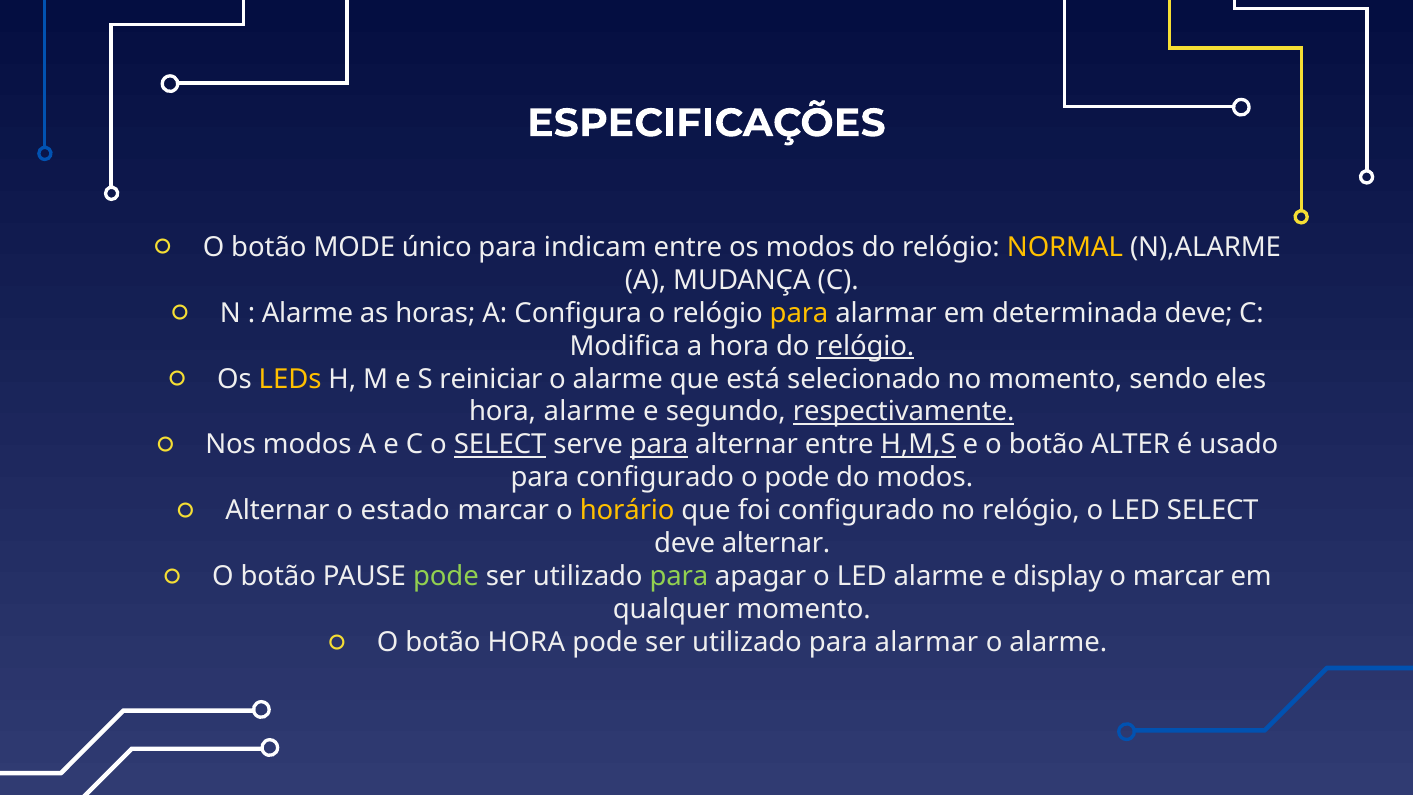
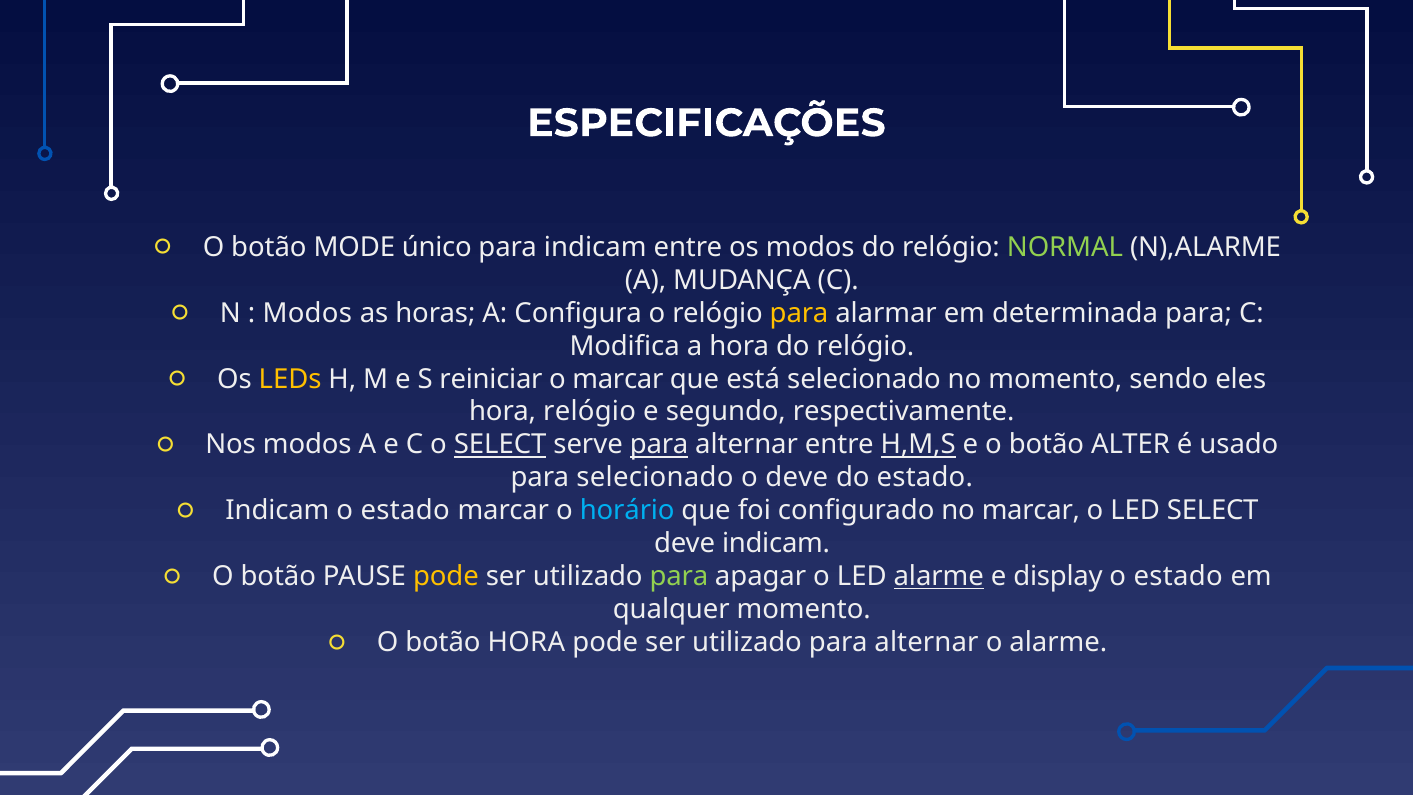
NORMAL colour: yellow -> light green (1065, 247)
Alarme: Alarme -> Modos (307, 313)
determinada deve: deve -> para (1199, 313)
relógio underline: present -> none (865, 346)
alarme: alarme -> marcar (618, 379)
hora alarme: alarme -> relógio (590, 412)
respectivamente underline: present -> none (904, 412)
para configurado: configurado -> selecionado (655, 478)
o pode: pode -> deve (797, 478)
do modos: modos -> estado (925, 478)
Alternar: Alternar -> Indicam (277, 511)
horário colour: yellow -> light blue (627, 511)
no relógio: relógio -> marcar (1031, 511)
deve alternar: alternar -> indicam (776, 544)
pode colour: light green -> yellow (446, 577)
alarme underline: none -> present (939, 577)
marcar: marcar -> estado (1178, 577)
utilizado para alarmar: alarmar -> alternar (926, 643)
